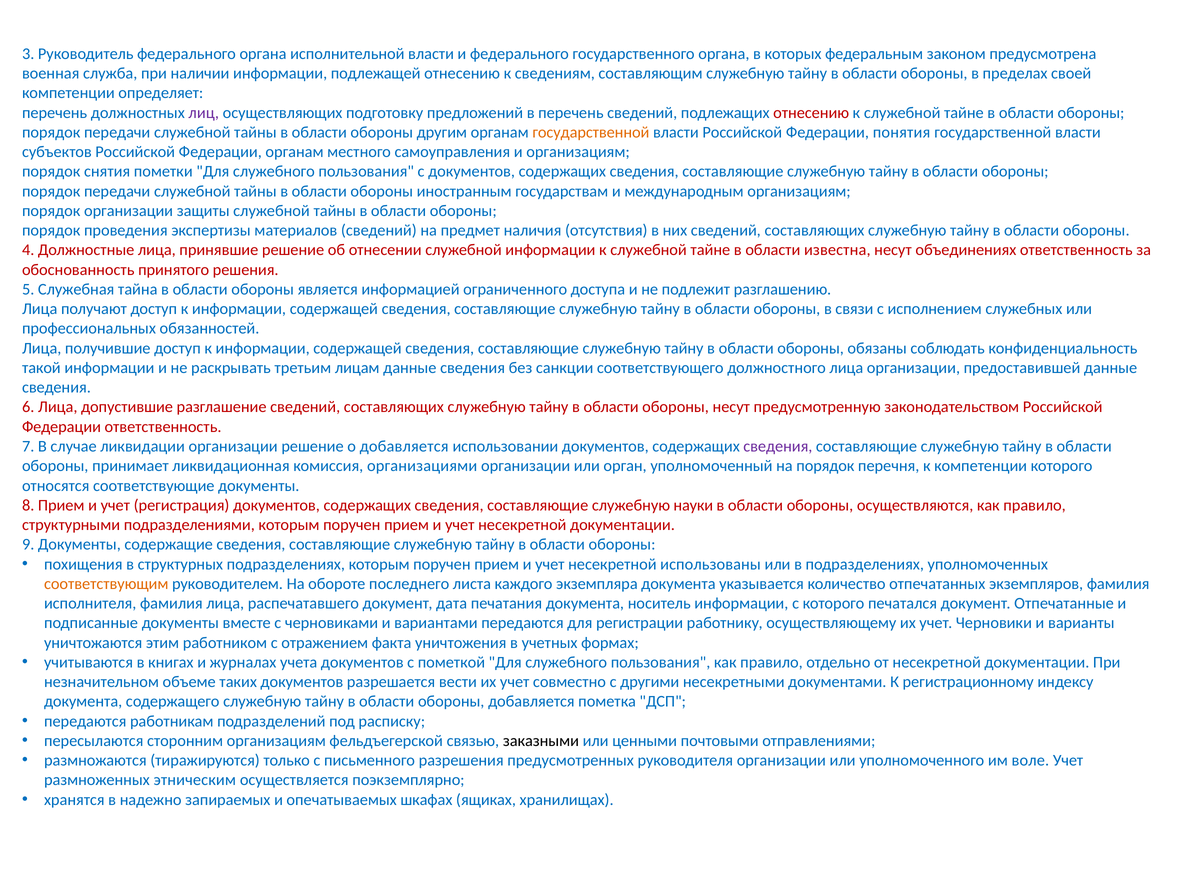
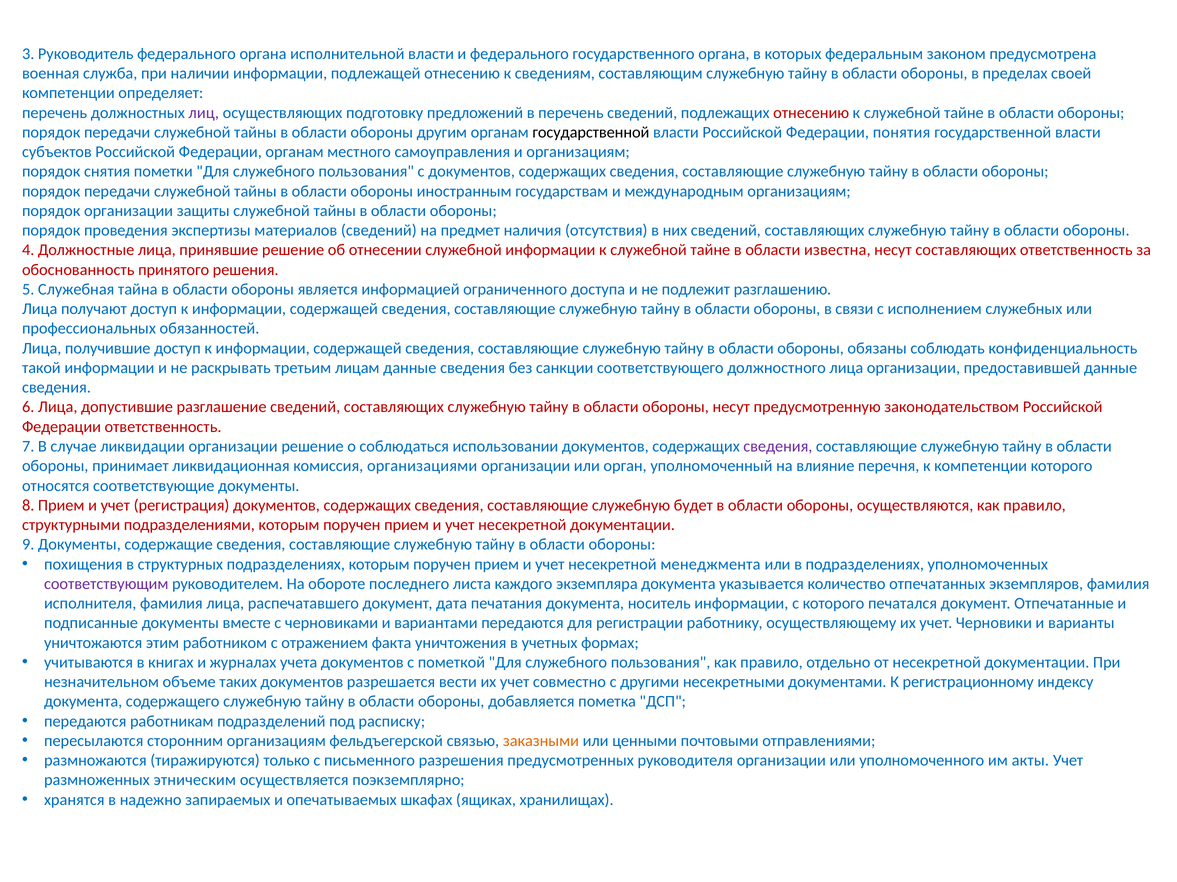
государственной colour: orange -> black (591, 132)
несут объединениях: объединениях -> составляющих (966, 250)
о добавляется: добавляется -> соблюдаться (404, 447)
на порядок: порядок -> влияние (825, 466)
науки: науки -> будет (693, 506)
использованы: использованы -> менеджмента (710, 565)
соответствующим colour: orange -> purple (106, 584)
заказными colour: black -> orange (541, 741)
воле: воле -> акты (1030, 761)
